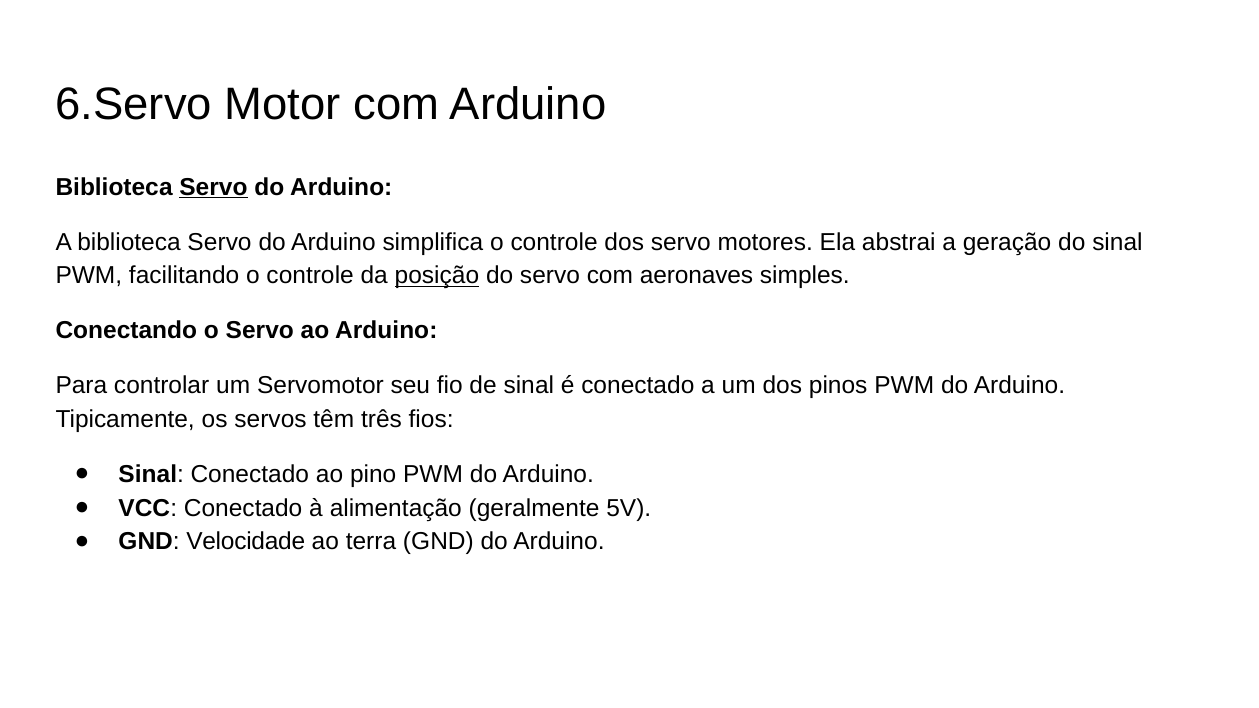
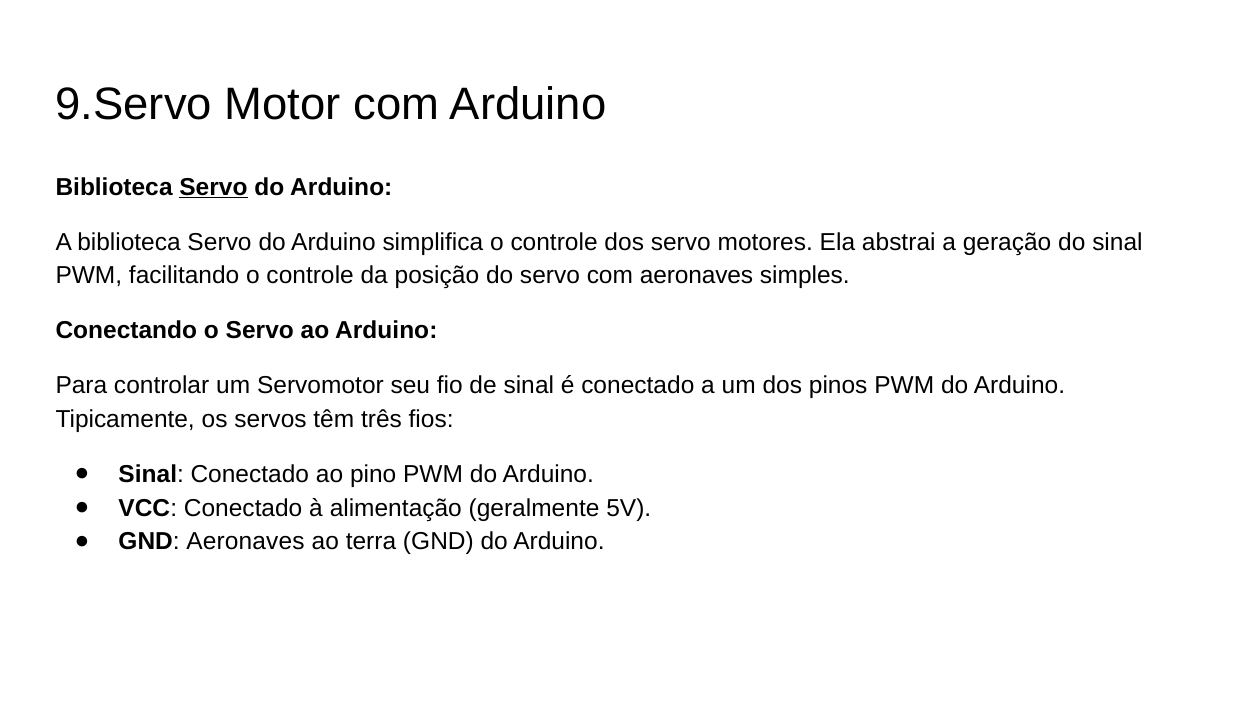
6.Servo: 6.Servo -> 9.Servo (134, 104)
posição underline: present -> none (437, 276)
GND Velocidade: Velocidade -> Aeronaves (246, 542)
